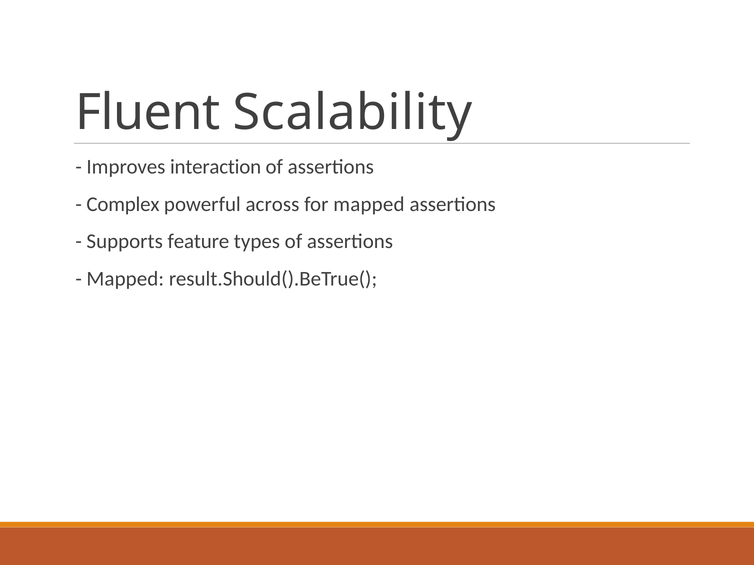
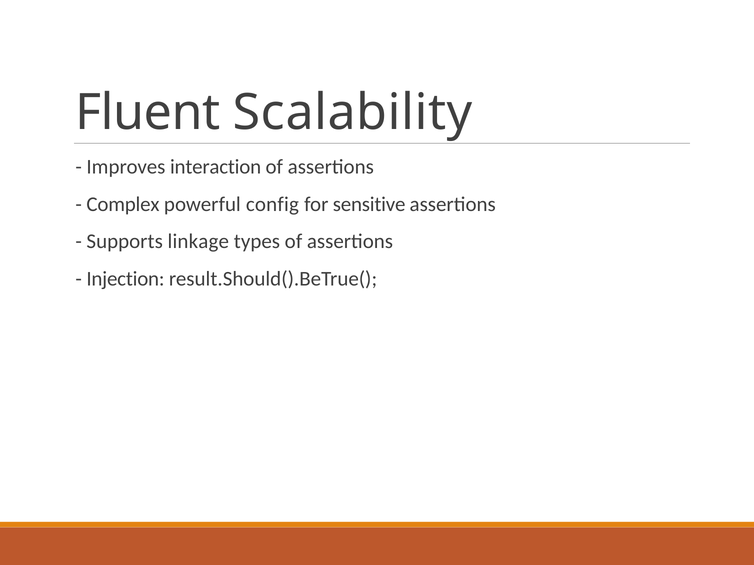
across: across -> config (272, 204)
for mapped: mapped -> sensitive (369, 204)
feature: feature -> linkage (198, 242)
Mapped: Mapped -> Injection (125, 279)
